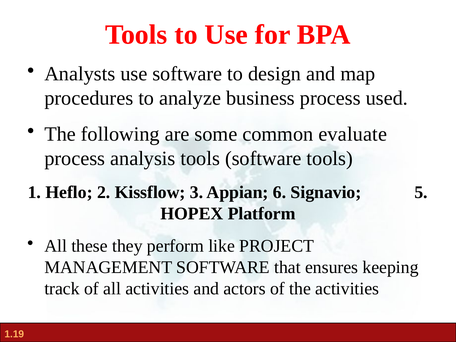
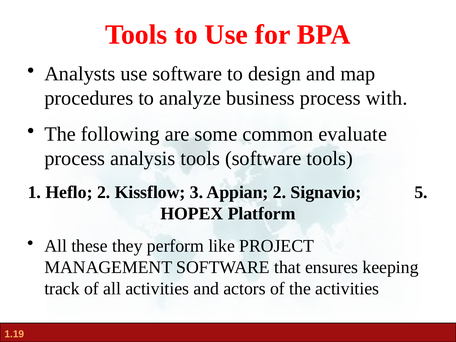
used: used -> with (387, 98)
Appian 6: 6 -> 2 (280, 192)
